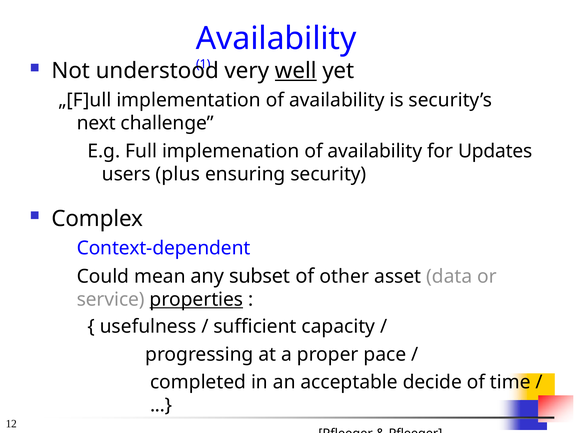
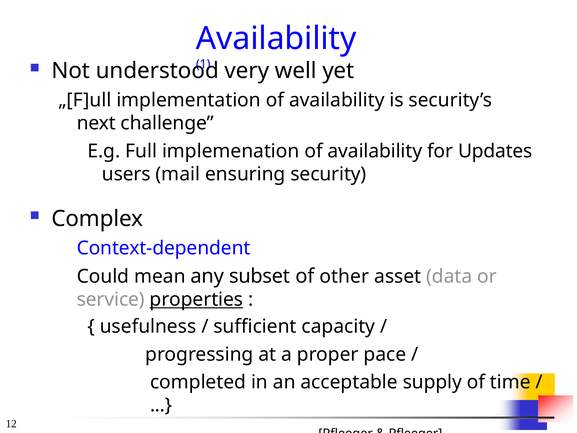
well underline: present -> none (296, 71)
plus: plus -> mail (178, 174)
decide: decide -> supply (432, 382)
